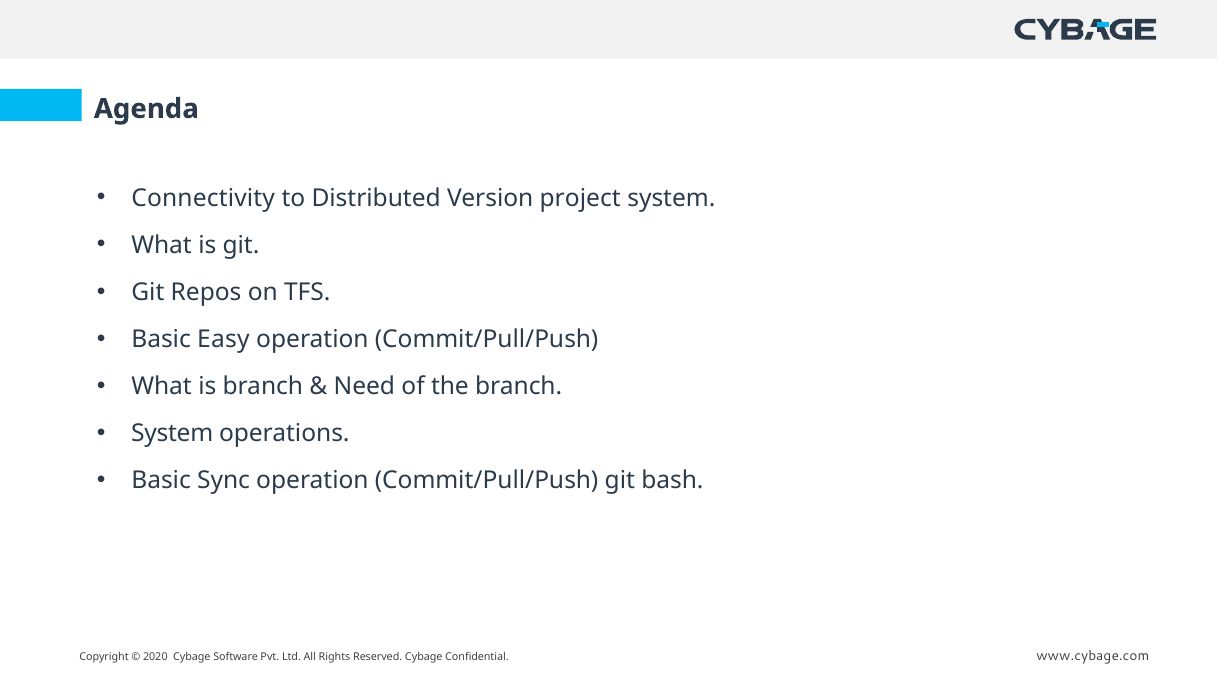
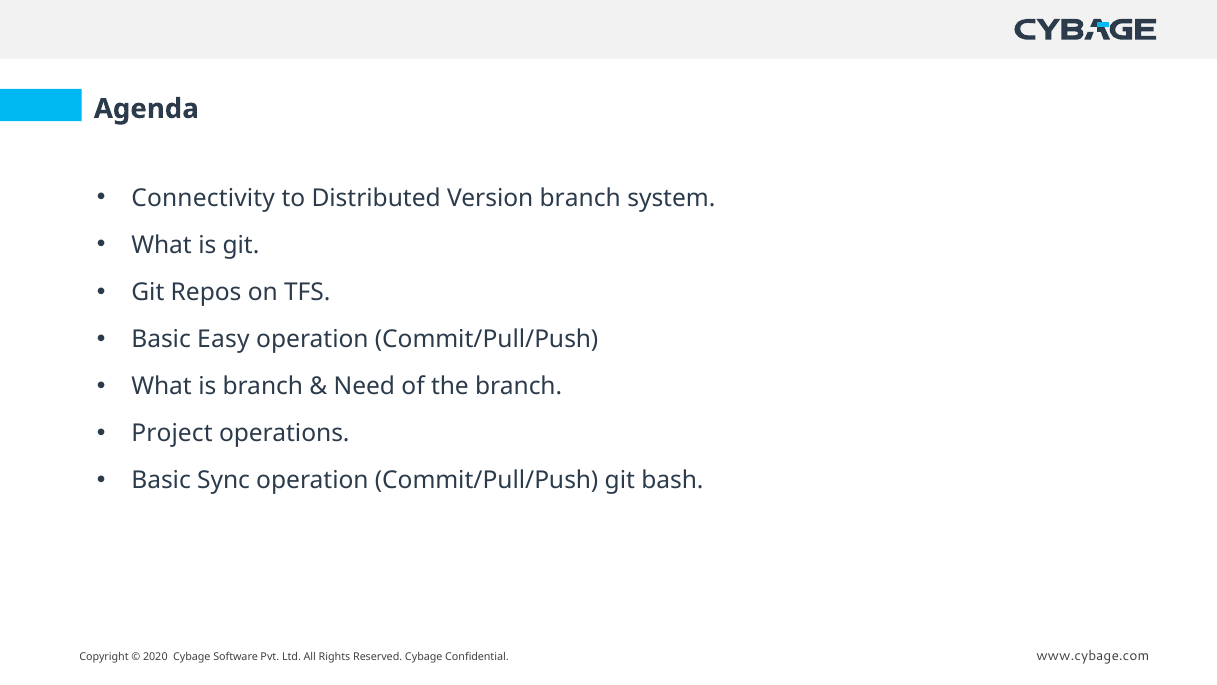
Version project: project -> branch (580, 198)
System: System -> Project (172, 434)
